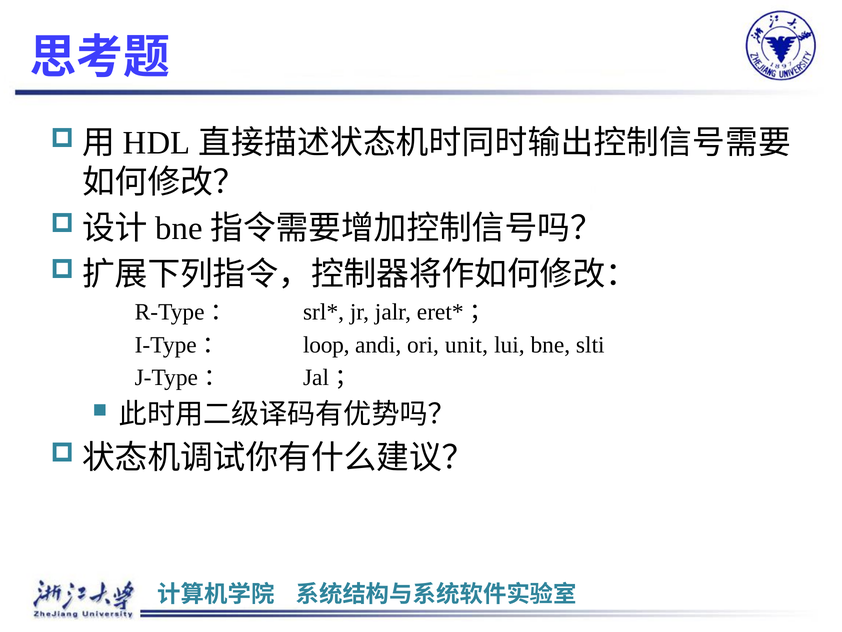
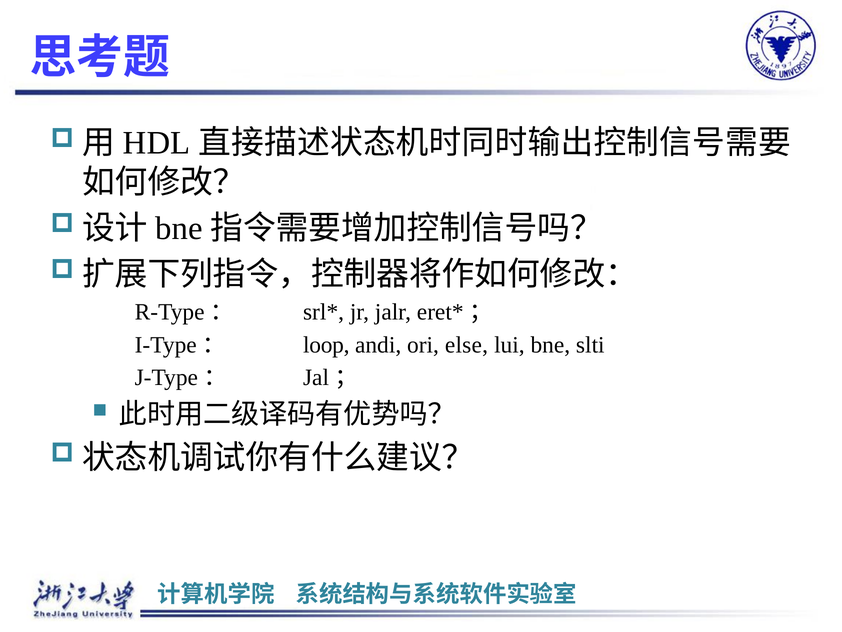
unit: unit -> else (466, 345)
